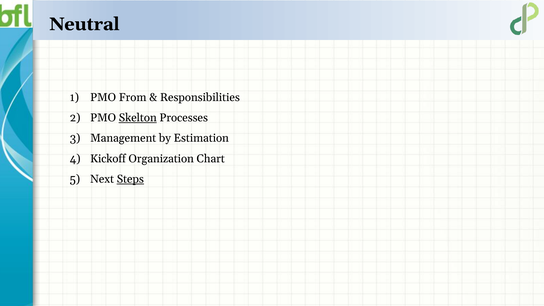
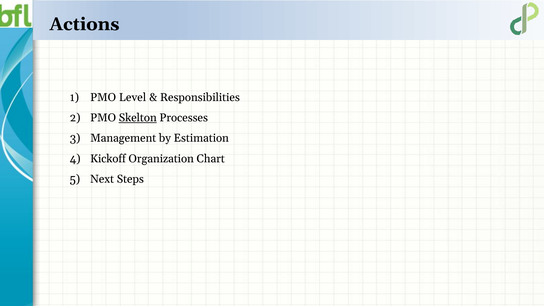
Neutral: Neutral -> Actions (84, 24)
From: From -> Level (133, 97)
Steps underline: present -> none (130, 179)
